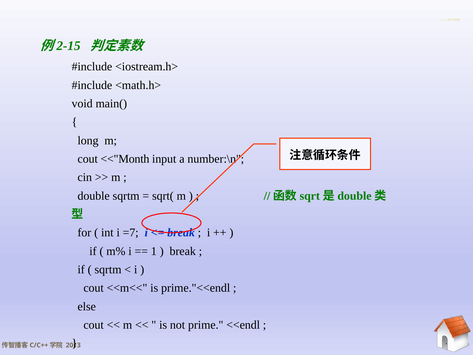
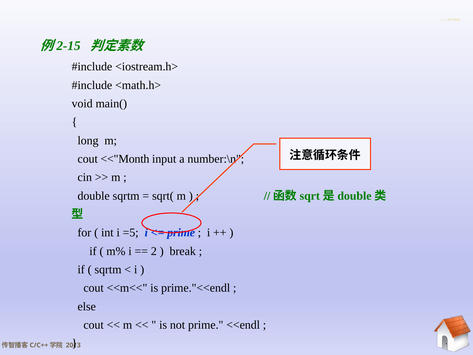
=7: =7 -> =5 (131, 233)
break: break -> prime (181, 233)
1: 1 -> 2 (154, 251)
